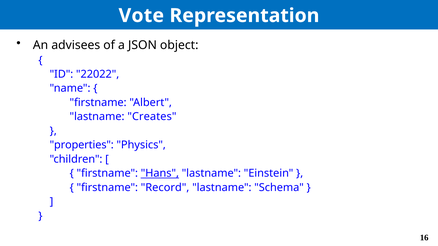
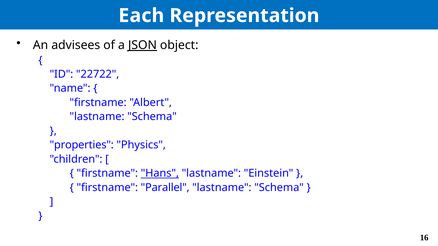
Vote: Vote -> Each (141, 16)
JSON underline: none -> present (142, 45)
22022: 22022 -> 22722 (98, 74)
Creates: Creates -> Schema (152, 117)
Record: Record -> Parallel (165, 188)
